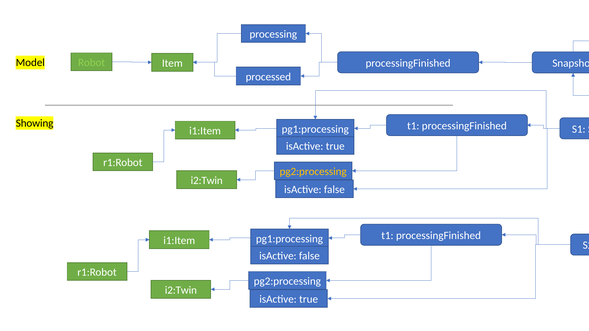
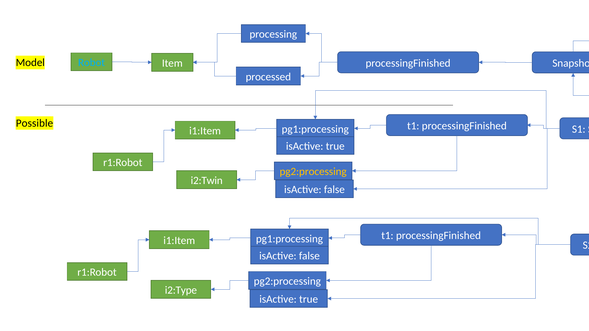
Robot colour: light green -> light blue (92, 63)
Showing: Showing -> Possible (35, 123)
i2:Twin: i2:Twin -> i2:Type (181, 290)
